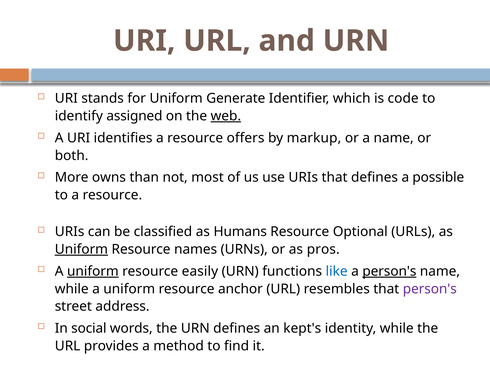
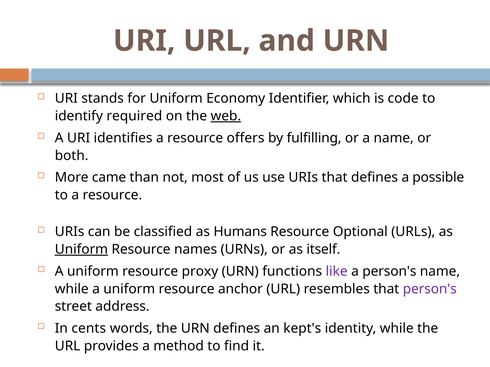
Generate: Generate -> Economy (236, 99)
assigned: assigned -> required (134, 116)
markup: markup -> fulfilling (314, 138)
owns: owns -> came (109, 178)
pros: pros -> itself (323, 250)
uniform underline: present -> none (93, 272)
easily: easily -> proxy (200, 272)
like colour: blue -> purple (337, 272)
person's underline: present -> none (389, 272)
social: social -> cents (89, 329)
